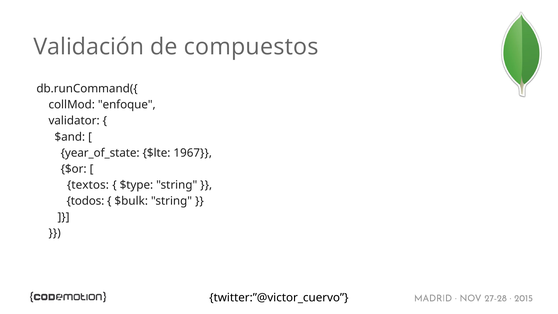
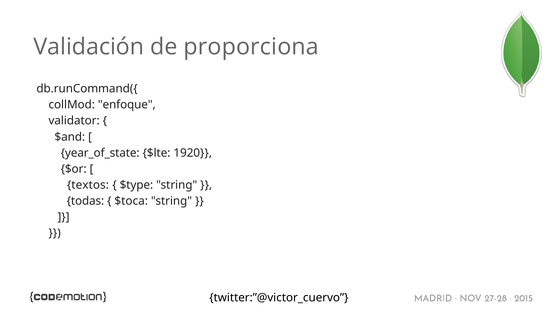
compuestos: compuestos -> proporciona (251, 47)
1967: 1967 -> 1920 (193, 153)
todos: todos -> todas (85, 201)
$bulk: $bulk -> $toca (131, 201)
